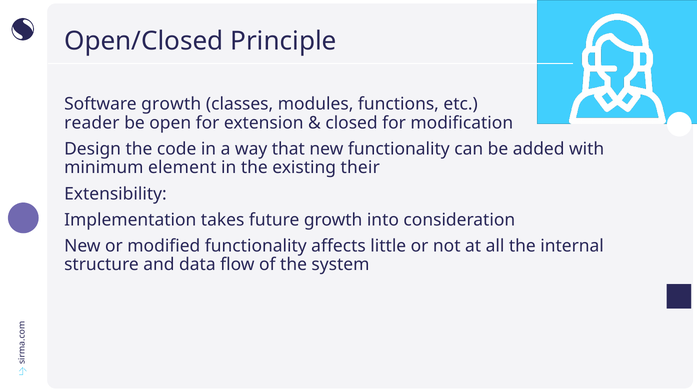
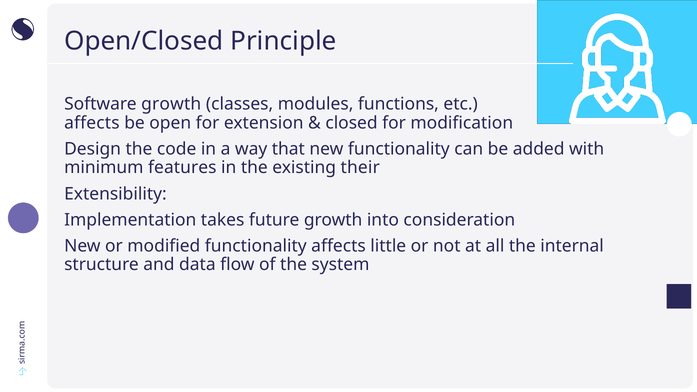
reader: reader -> affects (92, 123)
element: element -> features (182, 168)
